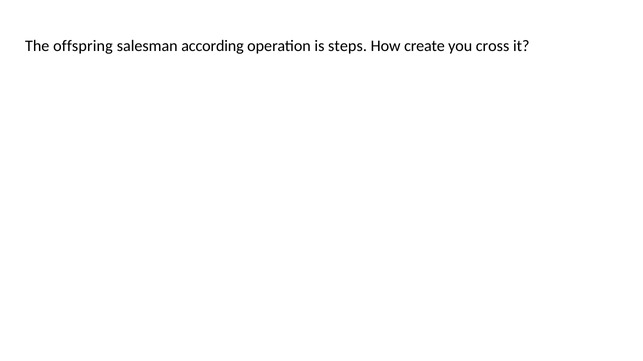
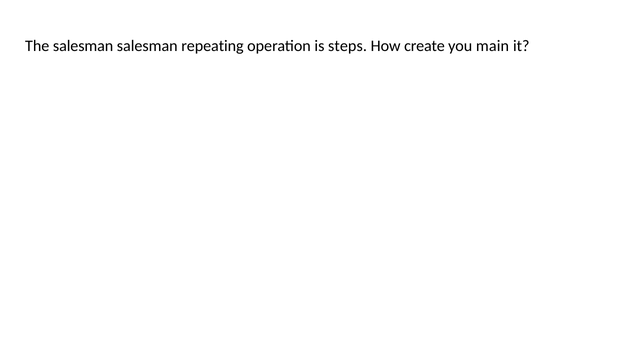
The offspring: offspring -> salesman (83, 46)
according: according -> repeating (212, 46)
cross: cross -> main (492, 46)
